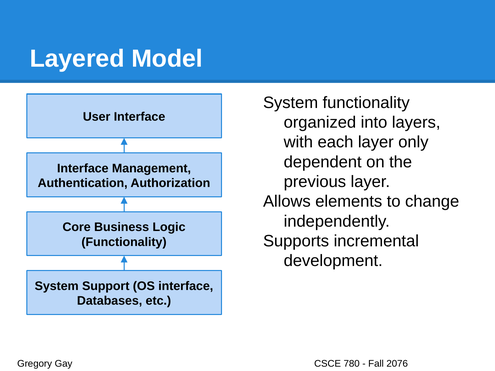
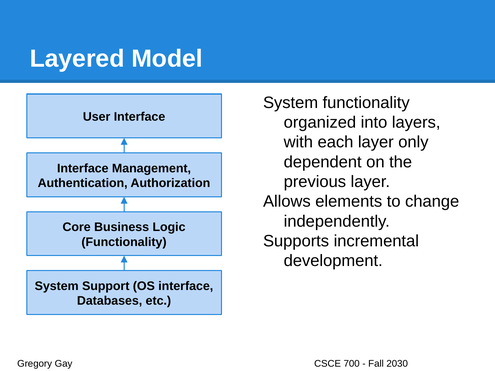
780: 780 -> 700 (352, 364)
2076: 2076 -> 2030 (397, 364)
